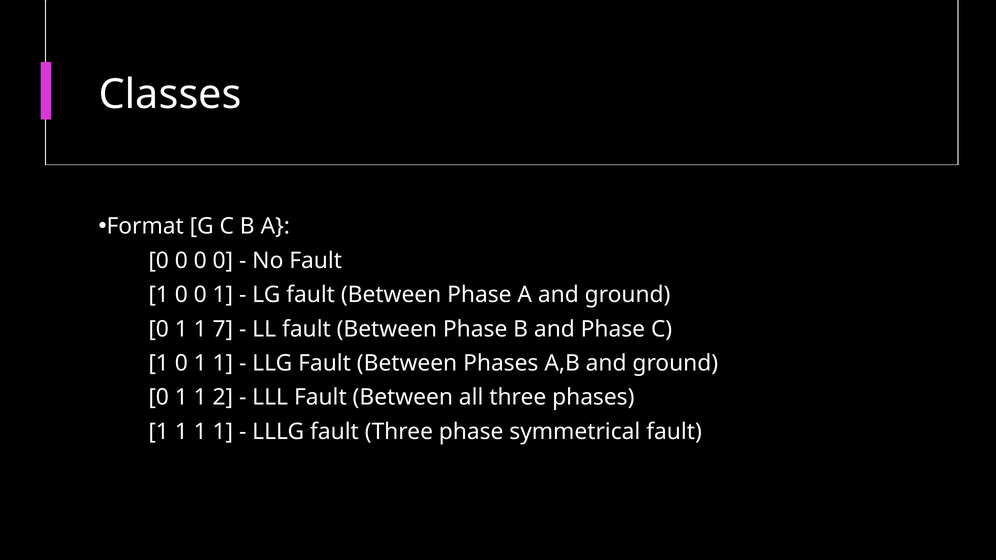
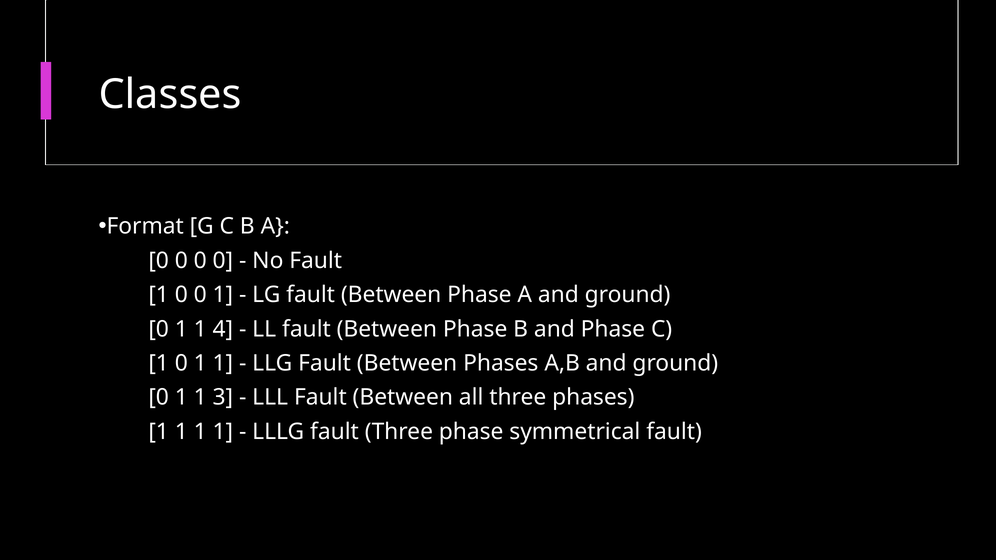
7: 7 -> 4 (223, 329)
2: 2 -> 3 (223, 398)
